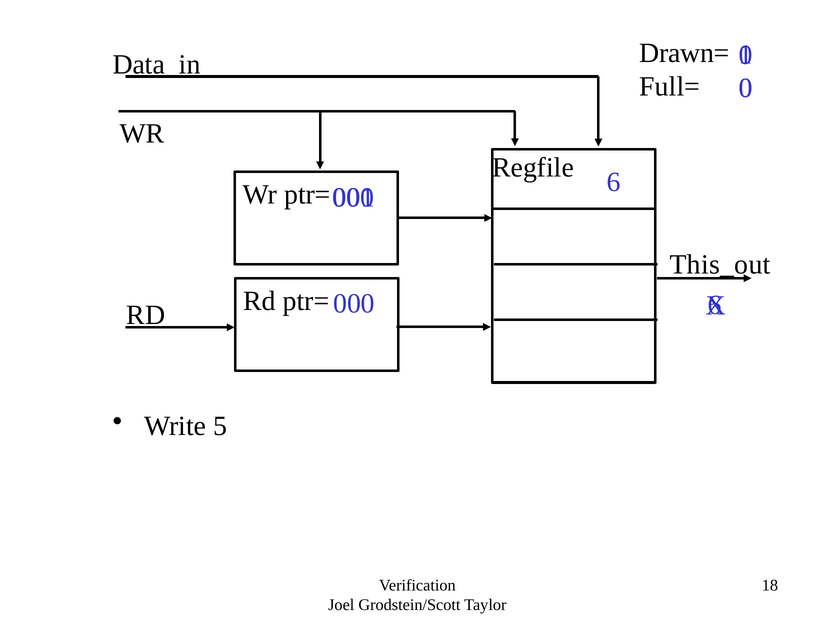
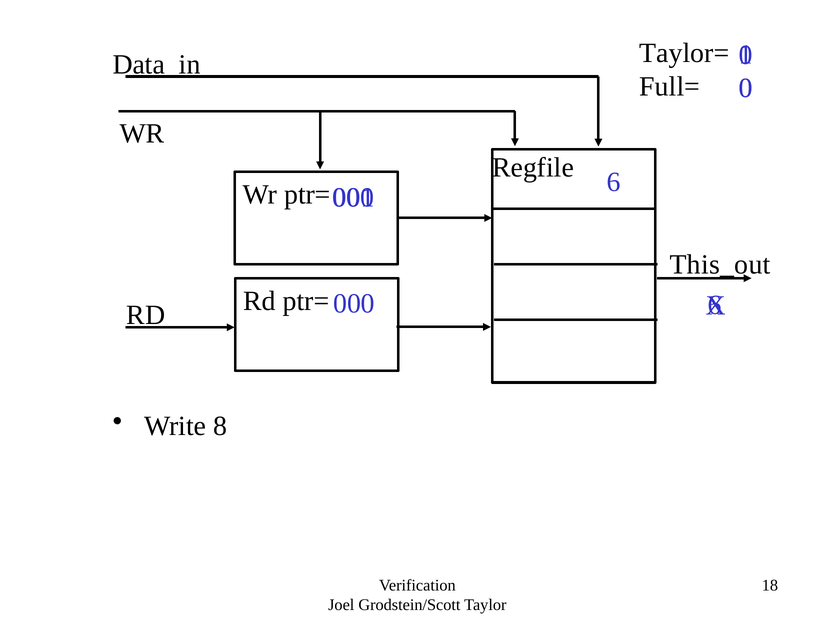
Drawn=: Drawn= -> Taylor= (684, 53)
5: 5 -> 8 (220, 426)
